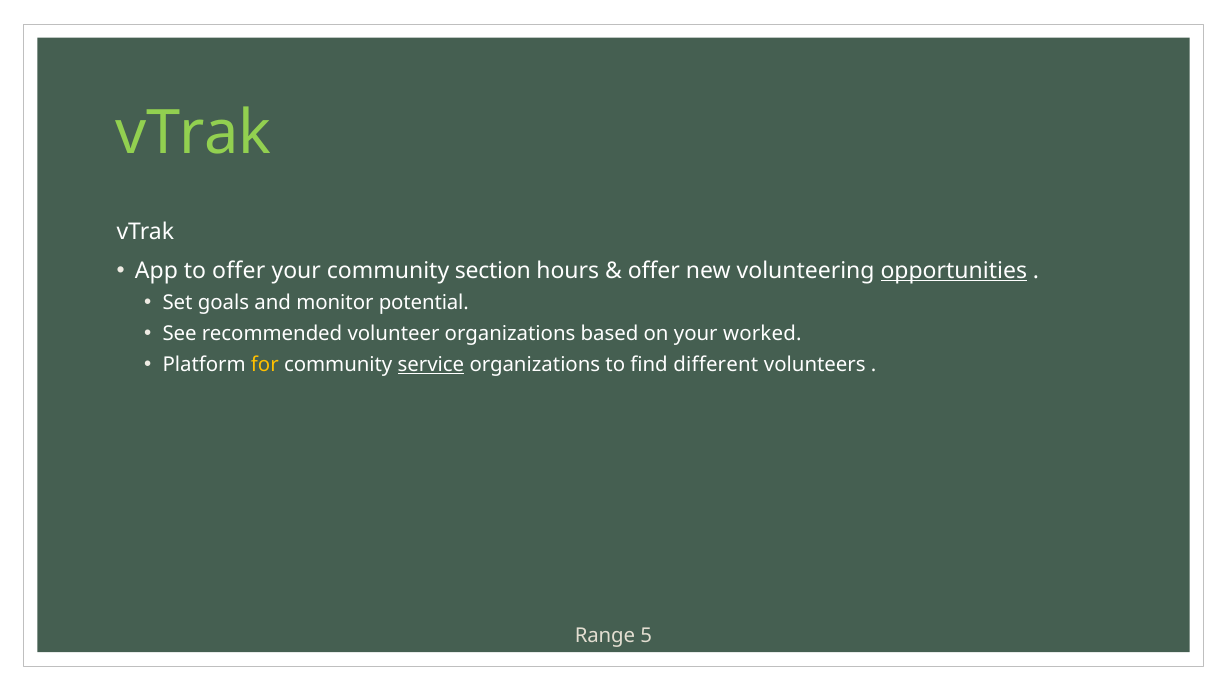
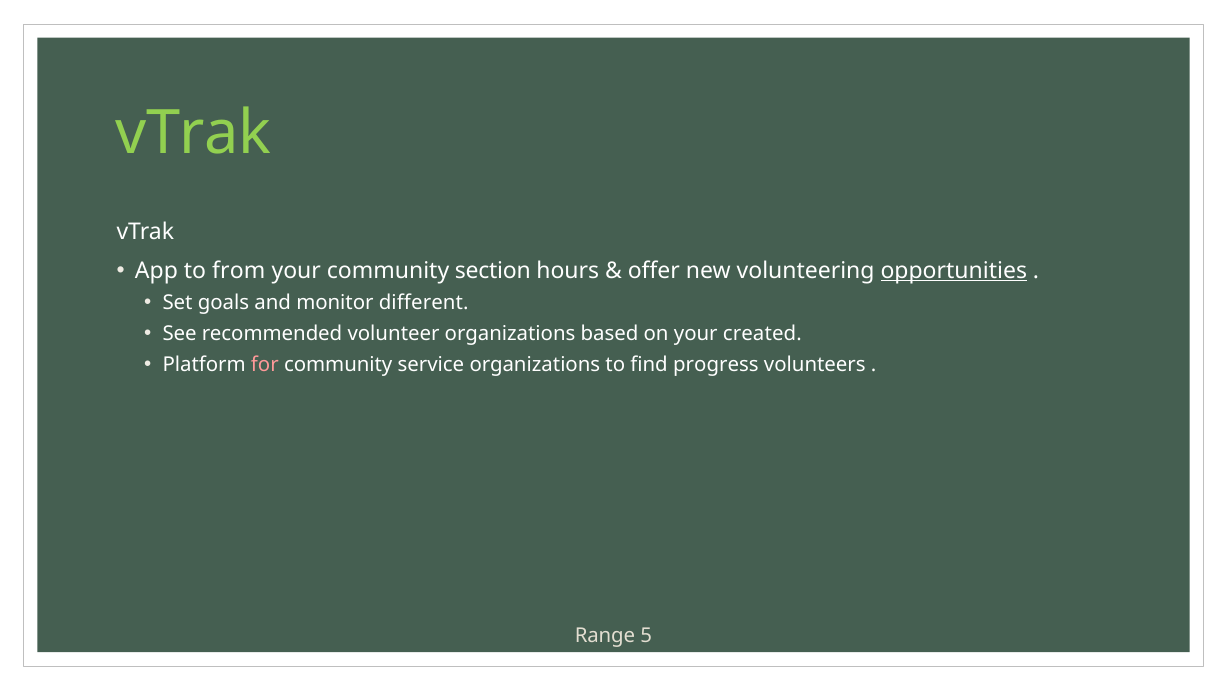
to offer: offer -> from (239, 271)
potential: potential -> different (424, 303)
worked: worked -> created (762, 334)
for colour: yellow -> pink (265, 365)
service underline: present -> none (431, 365)
different: different -> progress (716, 365)
